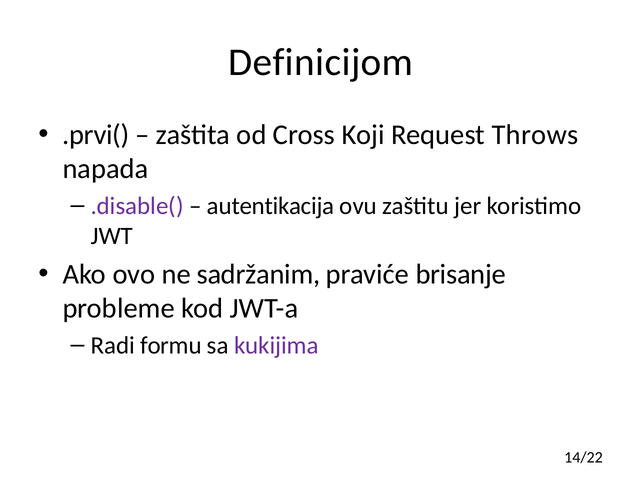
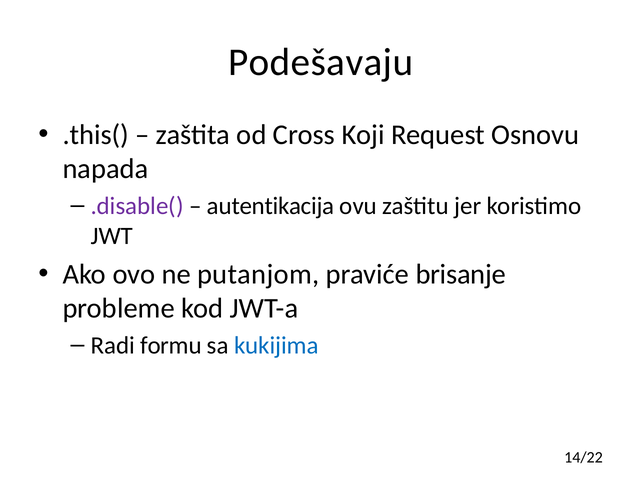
Definicijom: Definicijom -> Podešavaju (321, 62)
.prvi(: .prvi( -> .this( (96, 135)
Throws: Throws -> Osnovu (535, 135)
sadržanim: sadržanim -> putanjom (258, 274)
kukijima colour: purple -> blue (276, 345)
